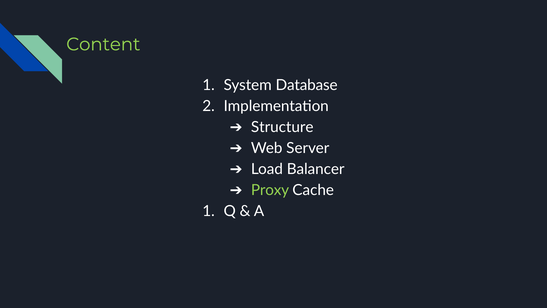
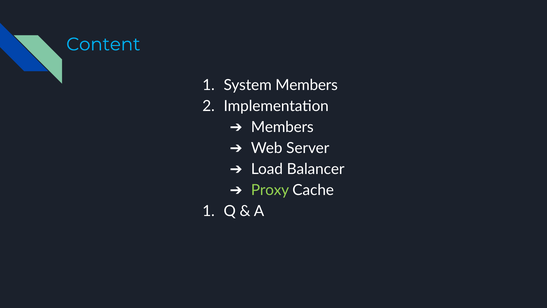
Content colour: light green -> light blue (103, 44)
System Database: Database -> Members (307, 85)
Structure: Structure -> Members (282, 127)
